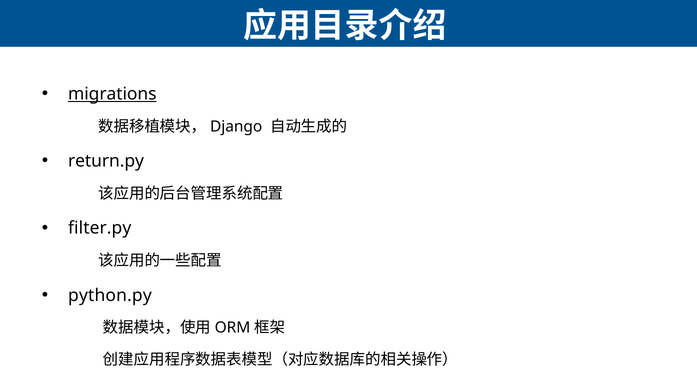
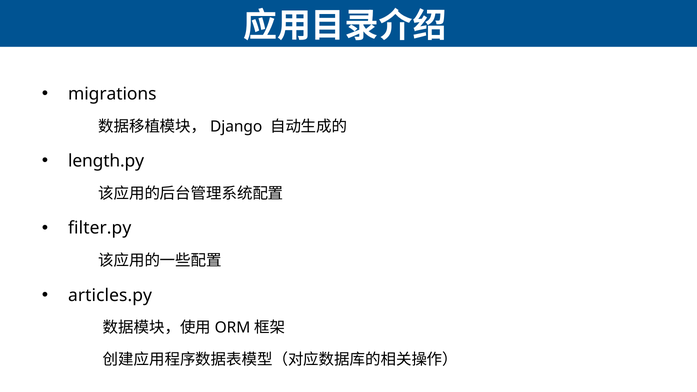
migrations underline: present -> none (112, 94)
return.py: return.py -> length.py (106, 161)
python.py: python.py -> articles.py (110, 295)
